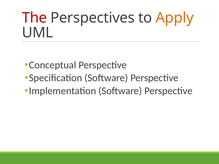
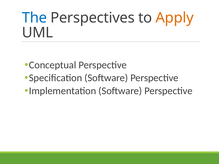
The colour: red -> blue (34, 18)
